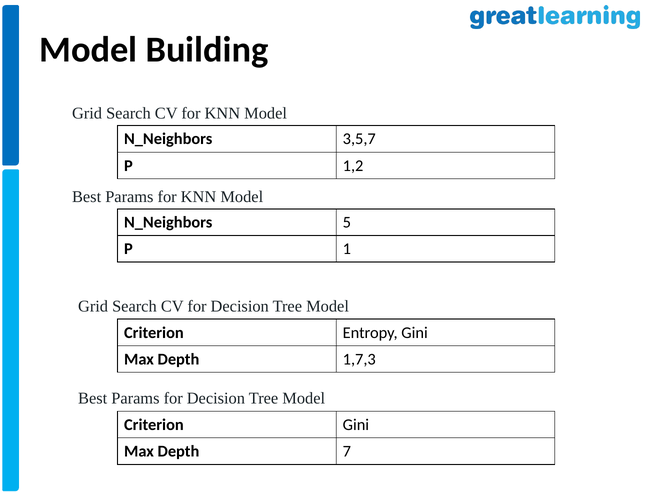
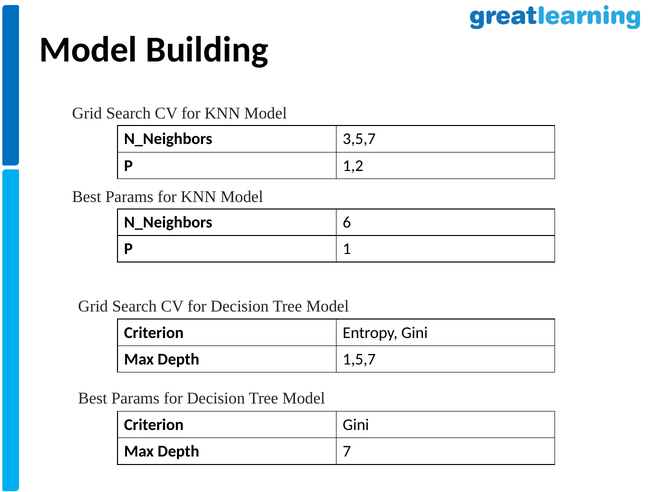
5: 5 -> 6 (347, 222)
1,7,3: 1,7,3 -> 1,5,7 (359, 359)
